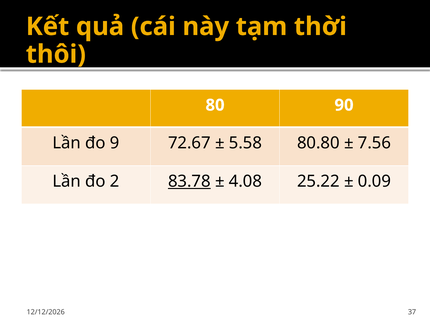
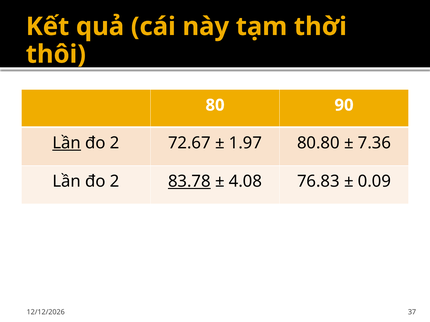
Lần underline: none -> present (67, 143)
9: 9 -> 2 (115, 143)
5.58: 5.58 -> 1.97 (245, 143)
7.56: 7.56 -> 7.36 (374, 143)
25.22: 25.22 -> 76.83 (318, 182)
